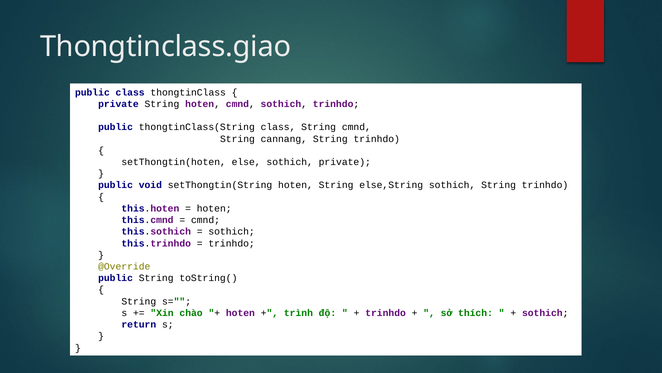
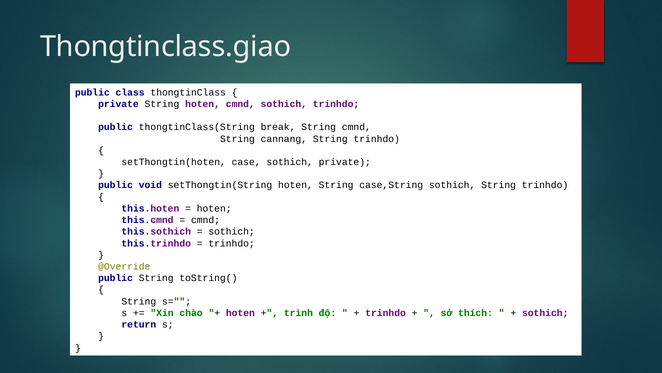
thongtinClass(String class: class -> break (278, 127)
else: else -> case (246, 162)
else,String: else,String -> case,String (391, 185)
